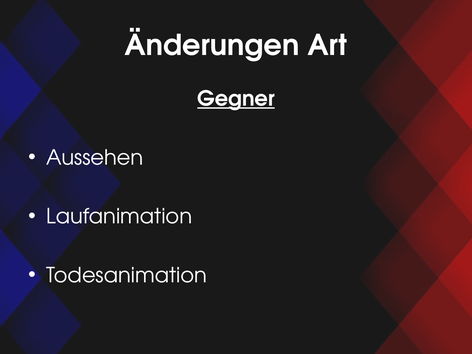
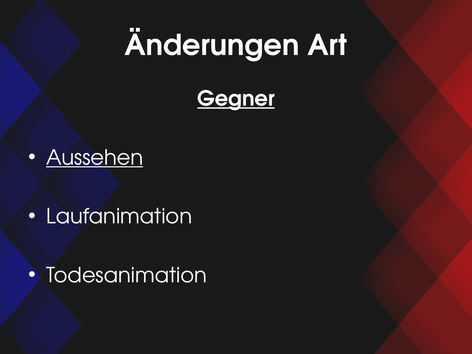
Aussehen underline: none -> present (95, 158)
